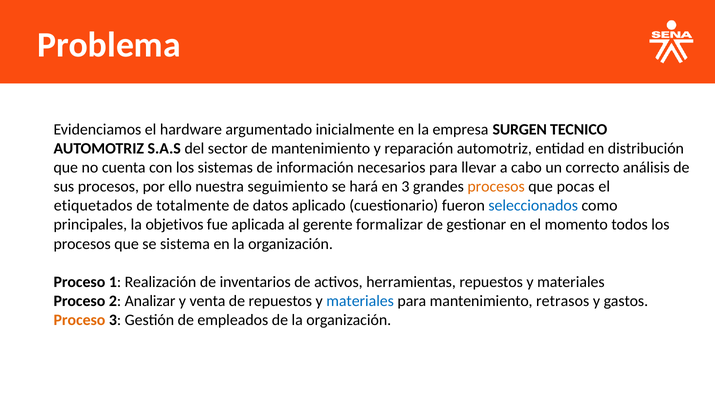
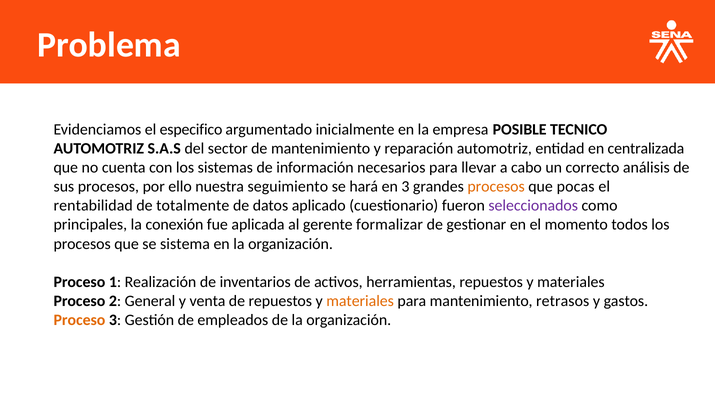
hardware: hardware -> especifico (191, 130)
SURGEN: SURGEN -> POSIBLE (520, 130)
distribución: distribución -> centralizada (646, 149)
etiquetados: etiquetados -> rentabilidad (93, 206)
seleccionados colour: blue -> purple (533, 206)
objetivos: objetivos -> conexión (174, 225)
Analizar: Analizar -> General (150, 301)
materiales colour: blue -> orange (360, 301)
